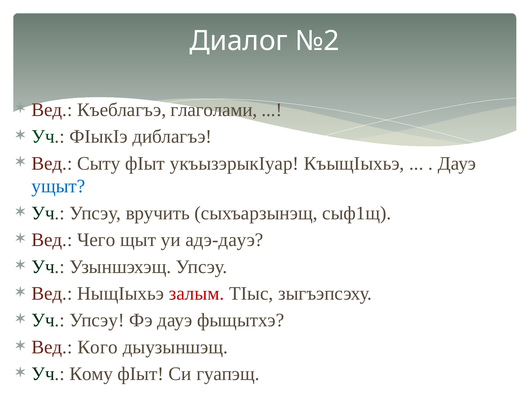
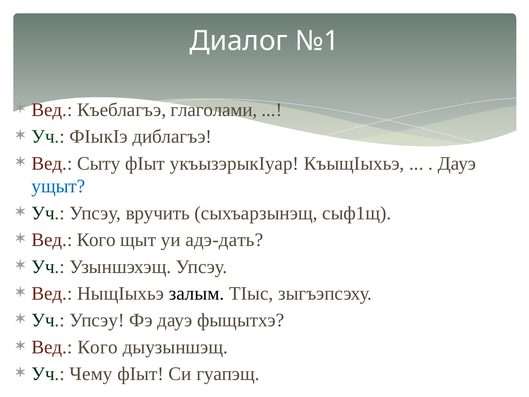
№2: №2 -> №1 (317, 41)
Чего: Чего -> Кого (96, 240)
адэ-дауэ: адэ-дауэ -> адэ-дать (224, 240)
залым colour: red -> black (197, 293)
Кому: Кому -> Чему (91, 374)
